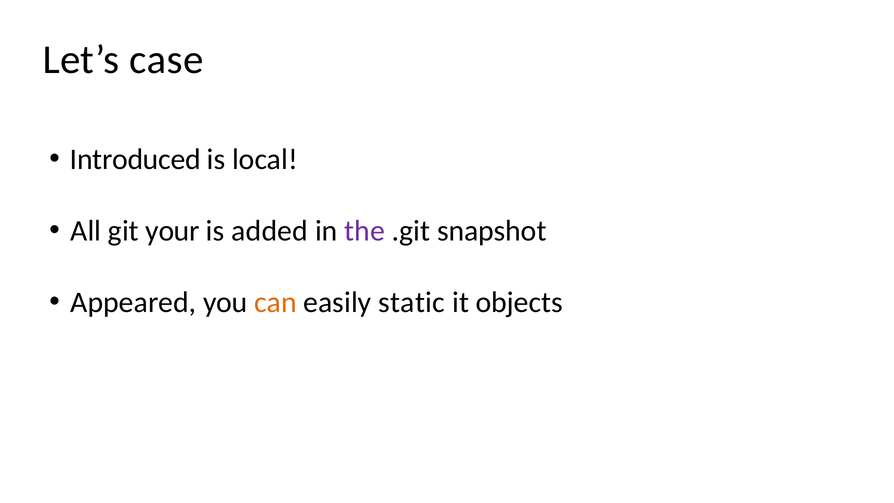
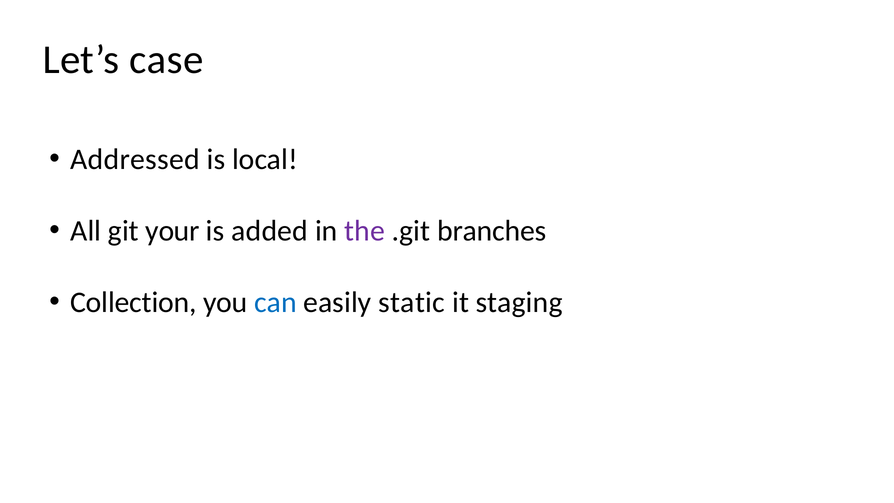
Introduced: Introduced -> Addressed (135, 159)
snapshot: snapshot -> branches (492, 231)
Appeared: Appeared -> Collection (133, 303)
can colour: orange -> blue (276, 303)
objects: objects -> staging (519, 303)
